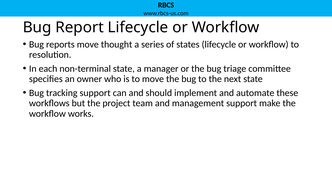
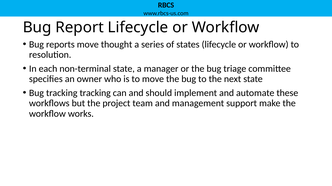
tracking support: support -> tracking (95, 93)
